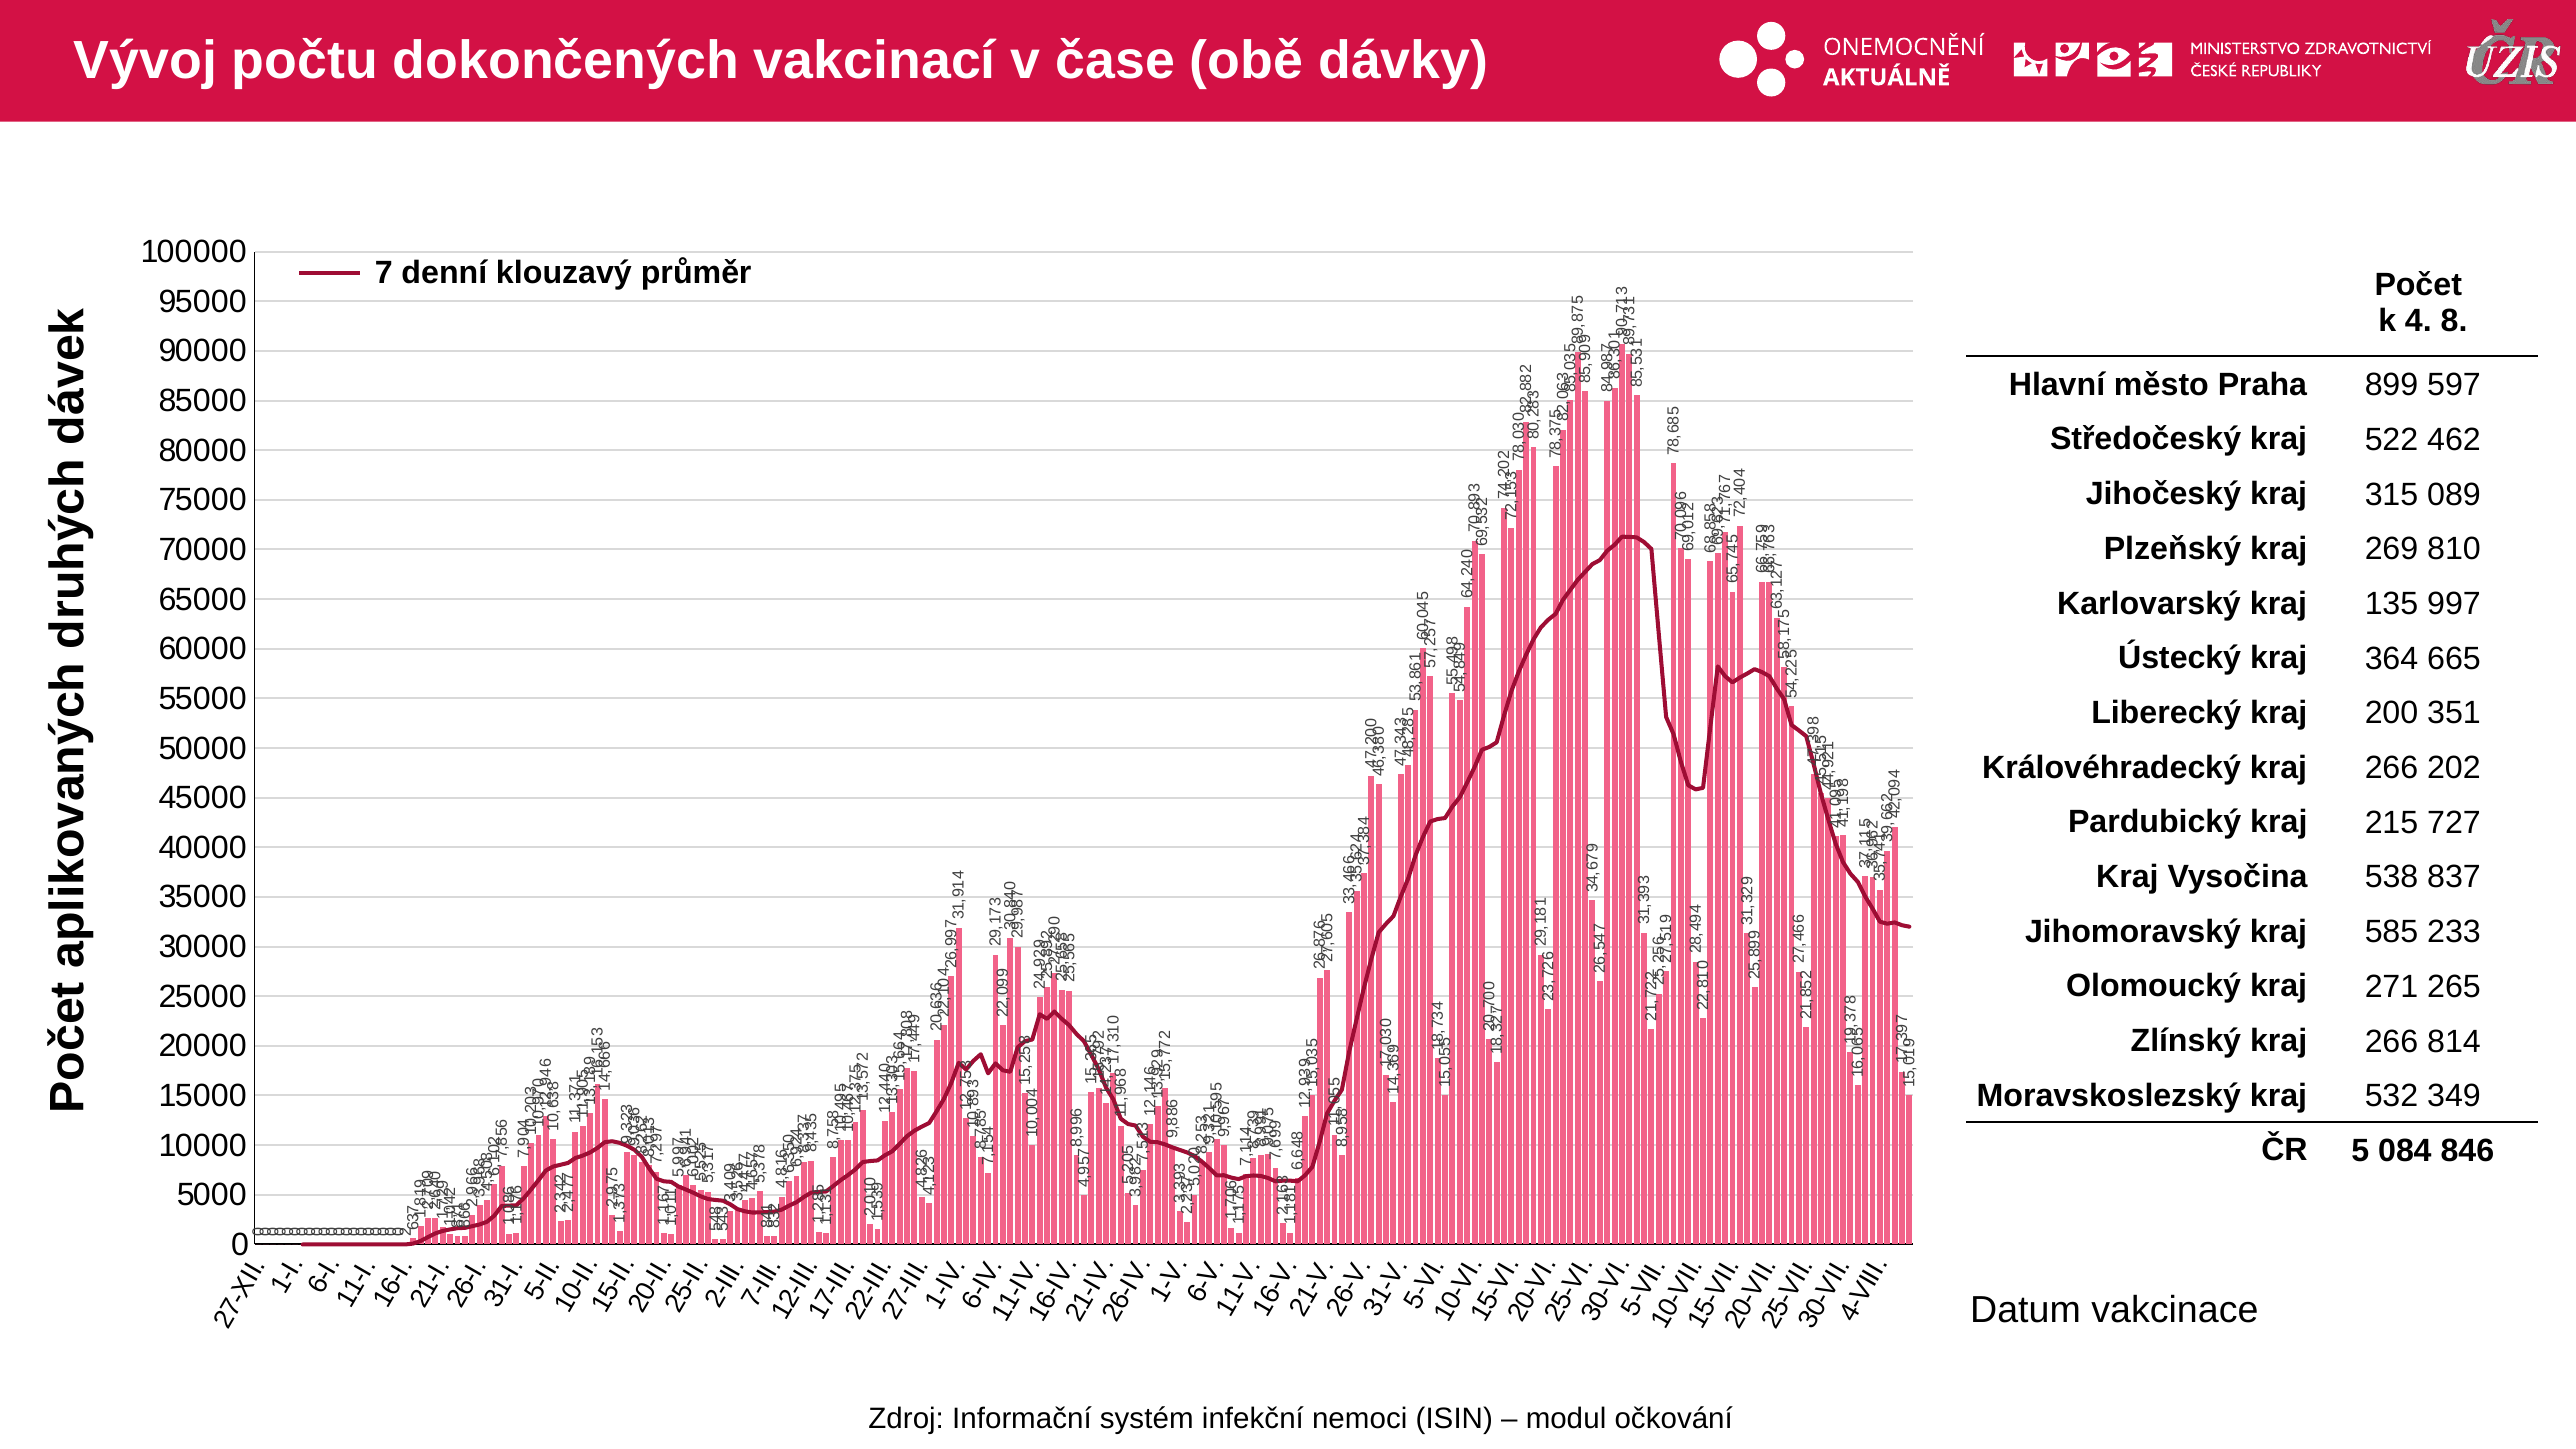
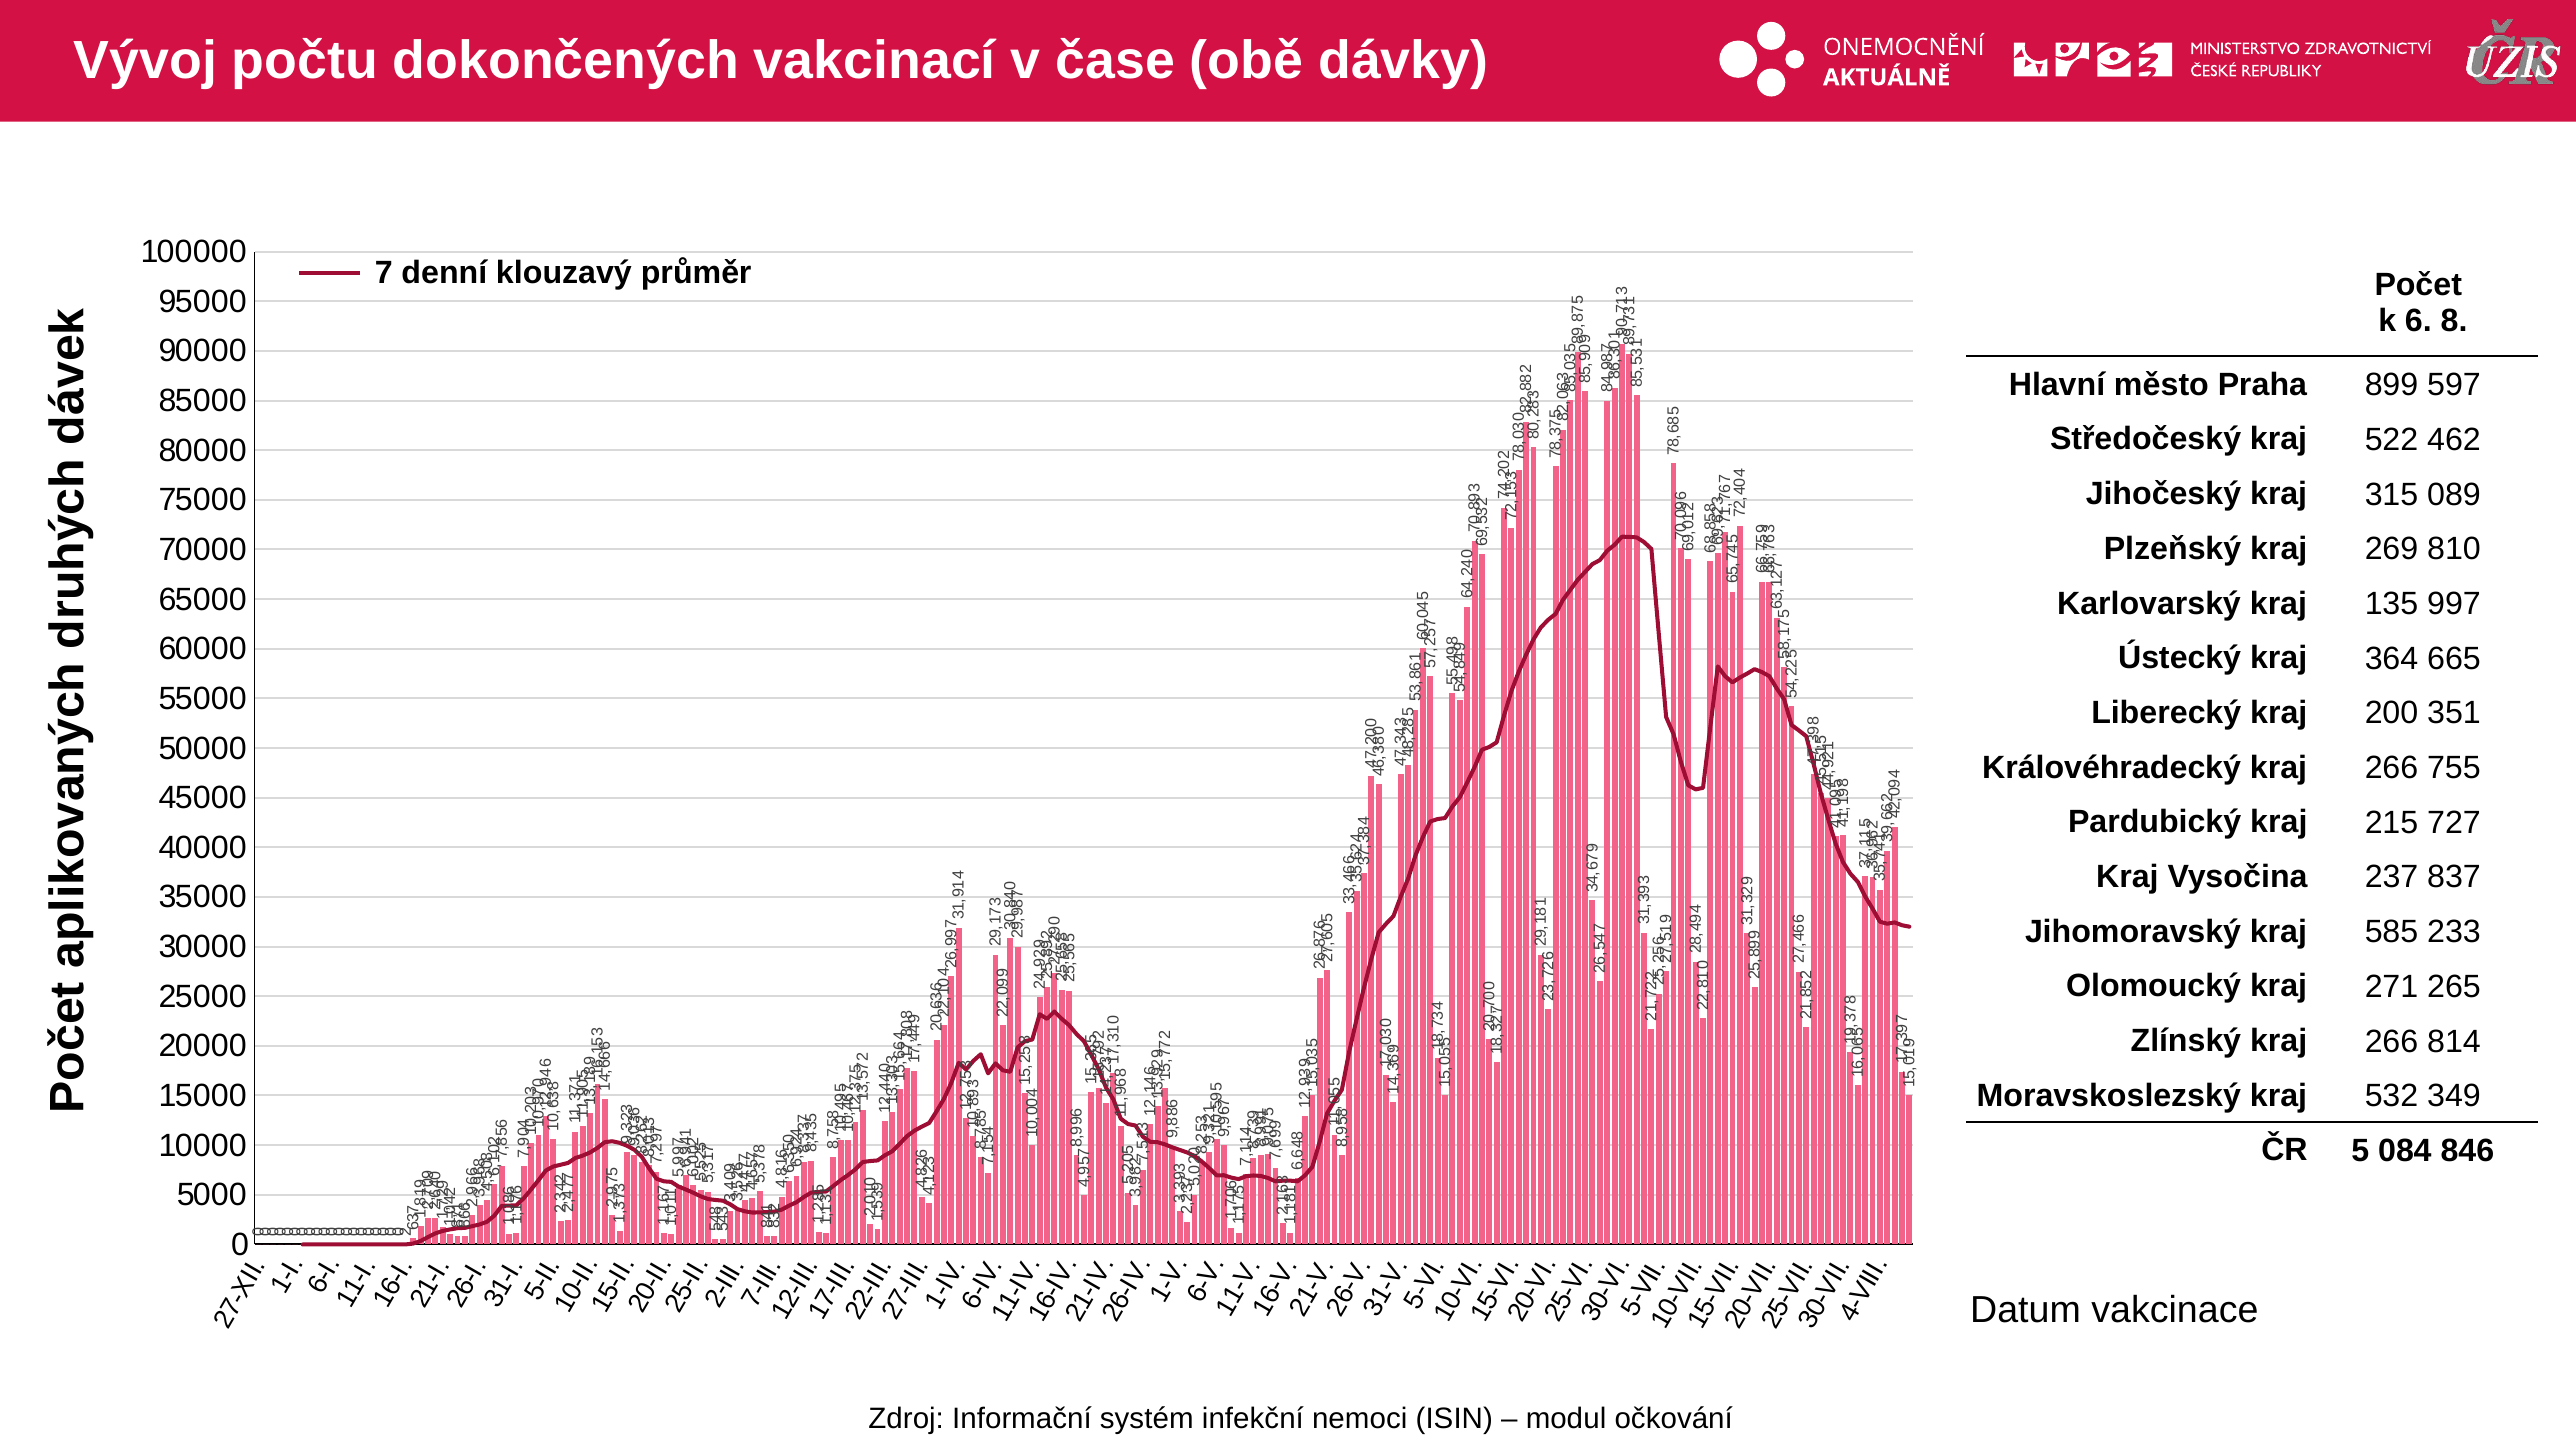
k 4: 4 -> 6 (2418, 321)
202: 202 -> 755 (2454, 768)
538: 538 -> 237 (2392, 877)
